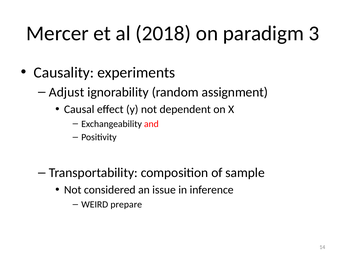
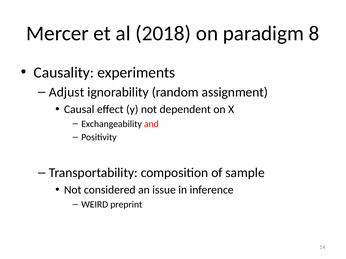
3: 3 -> 8 (314, 33)
prepare: prepare -> preprint (126, 205)
